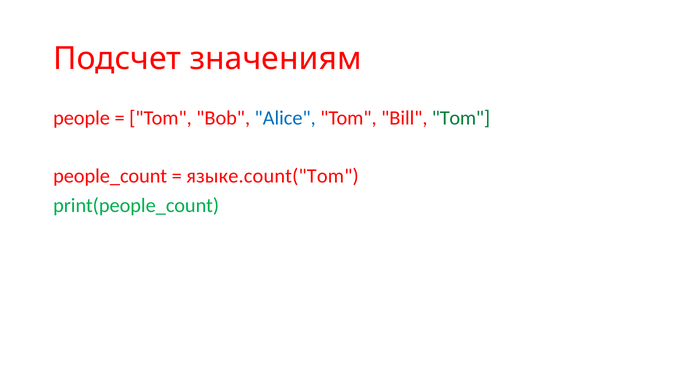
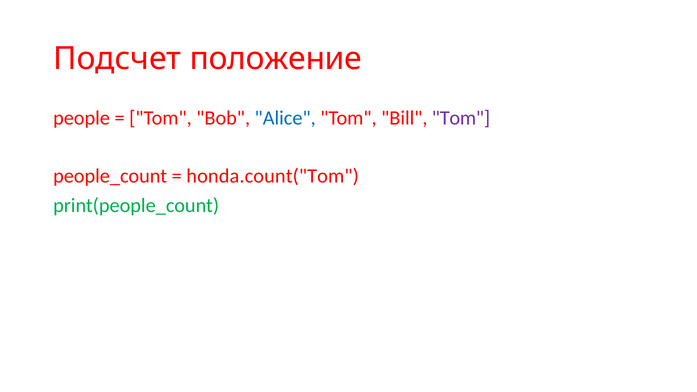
значениям: значениям -> положение (276, 59)
Tom colour: green -> purple (461, 118)
языке.count("Tom: языке.count("Tom -> honda.count("Tom (273, 176)
